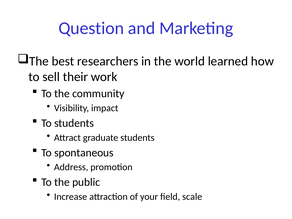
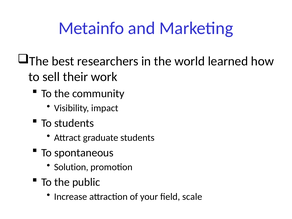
Question: Question -> Metainfo (91, 28)
Address: Address -> Solution (71, 167)
